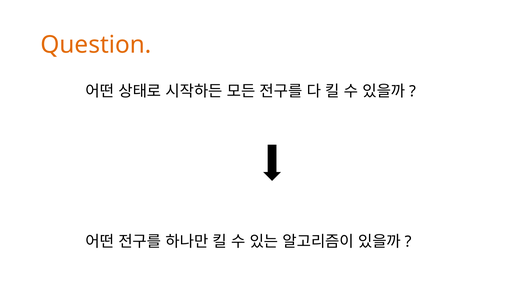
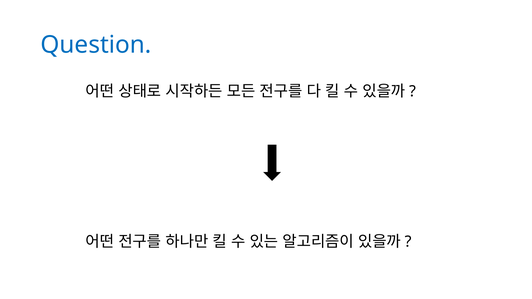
Question colour: orange -> blue (96, 45)
